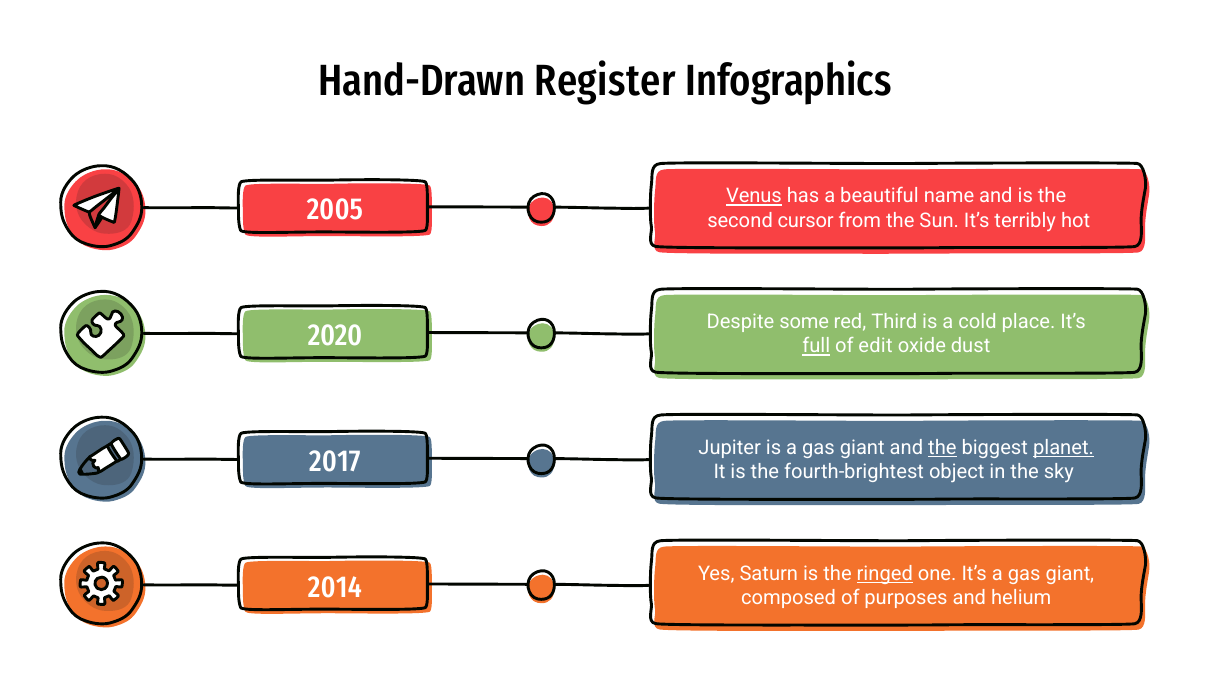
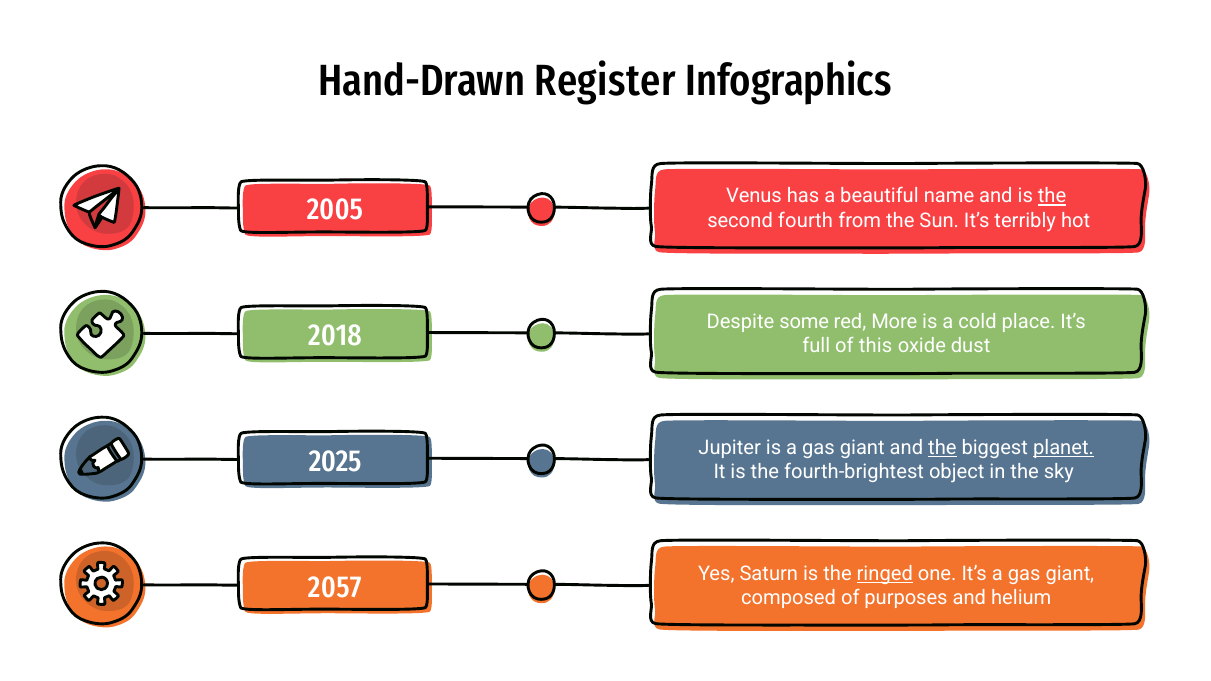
Venus underline: present -> none (754, 196)
the underline: none -> present (1052, 196)
cursor: cursor -> fourth (806, 221)
2020: 2020 -> 2018 (335, 336)
Third: Third -> More (894, 322)
full underline: present -> none (816, 346)
edit: edit -> this (876, 346)
2017: 2017 -> 2025 (335, 461)
2014: 2014 -> 2057 (335, 587)
